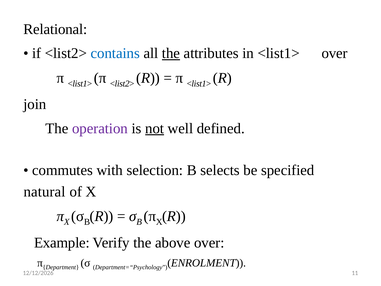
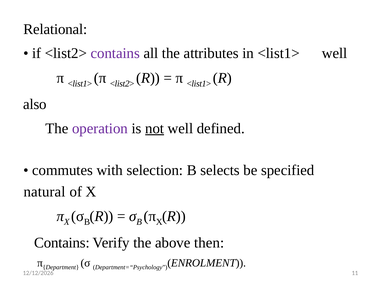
contains colour: blue -> purple (115, 53)
the underline: present -> none (171, 53)
<list1> over: over -> well (335, 53)
join: join -> also (35, 104)
Example: Example -> Contains (62, 242)
above over: over -> then (209, 242)
